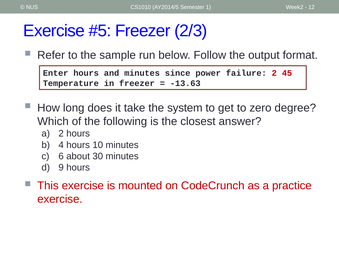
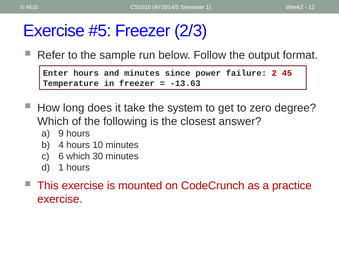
a 2: 2 -> 9 (61, 134)
6 about: about -> which (78, 156)
9: 9 -> 1 (61, 168)
